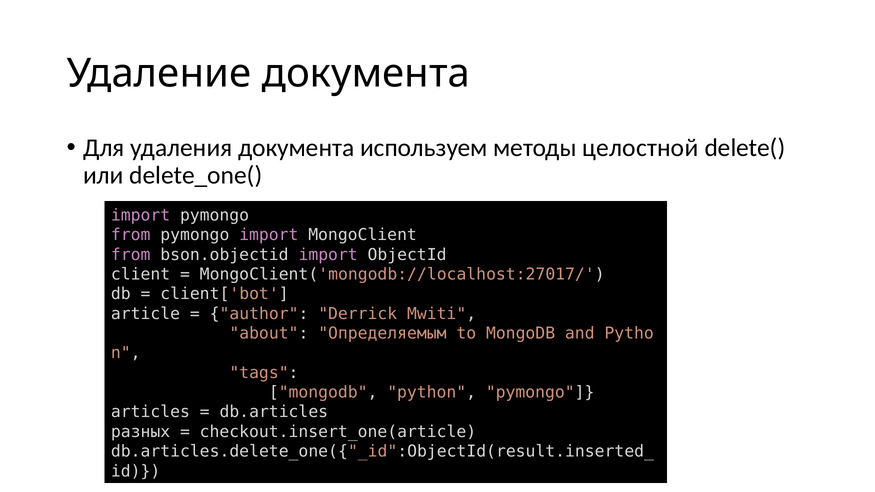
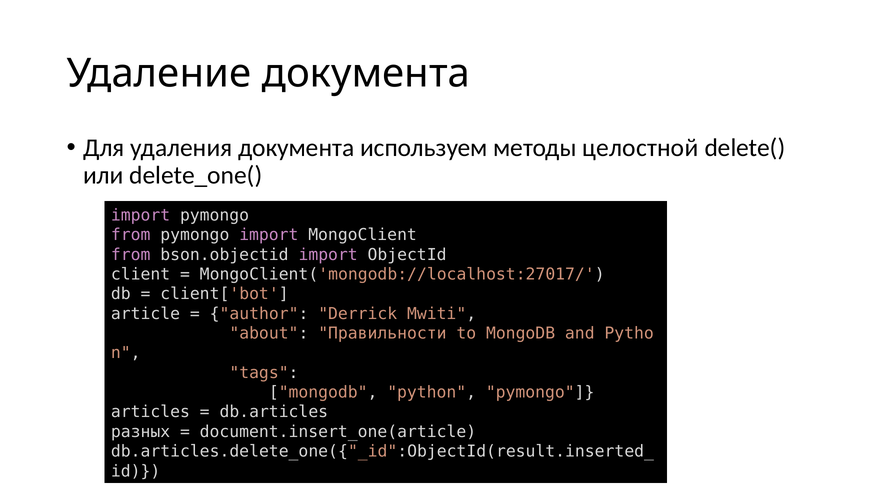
Определяемым: Определяемым -> Правильности (382, 333)
checkout.insert_one(article: checkout.insert_one(article -> document.insert_one(article (338, 432)
